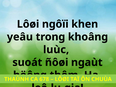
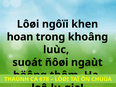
yeâu: yeâu -> hoan (20, 37)
